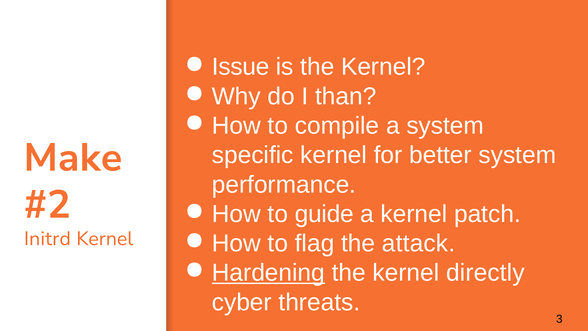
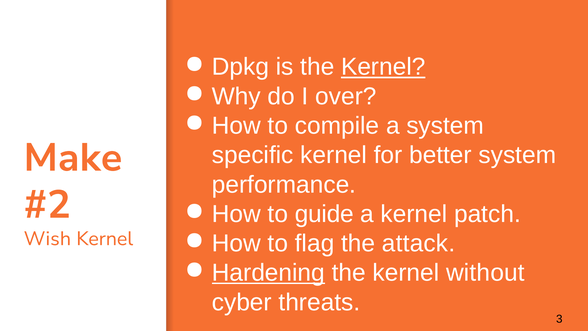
Issue: Issue -> Dpkg (240, 67)
Kernel underline: none -> present (383, 67)
than: than -> over (346, 96)
Initrd: Initrd -> Wish (47, 238)
directly: directly -> without (485, 273)
